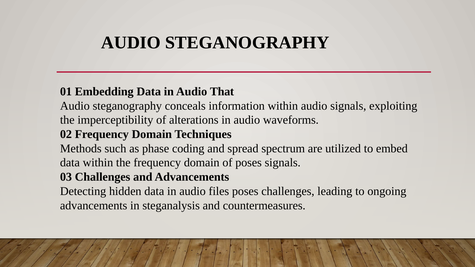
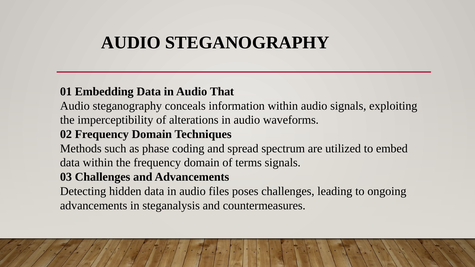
of poses: poses -> terms (249, 163)
